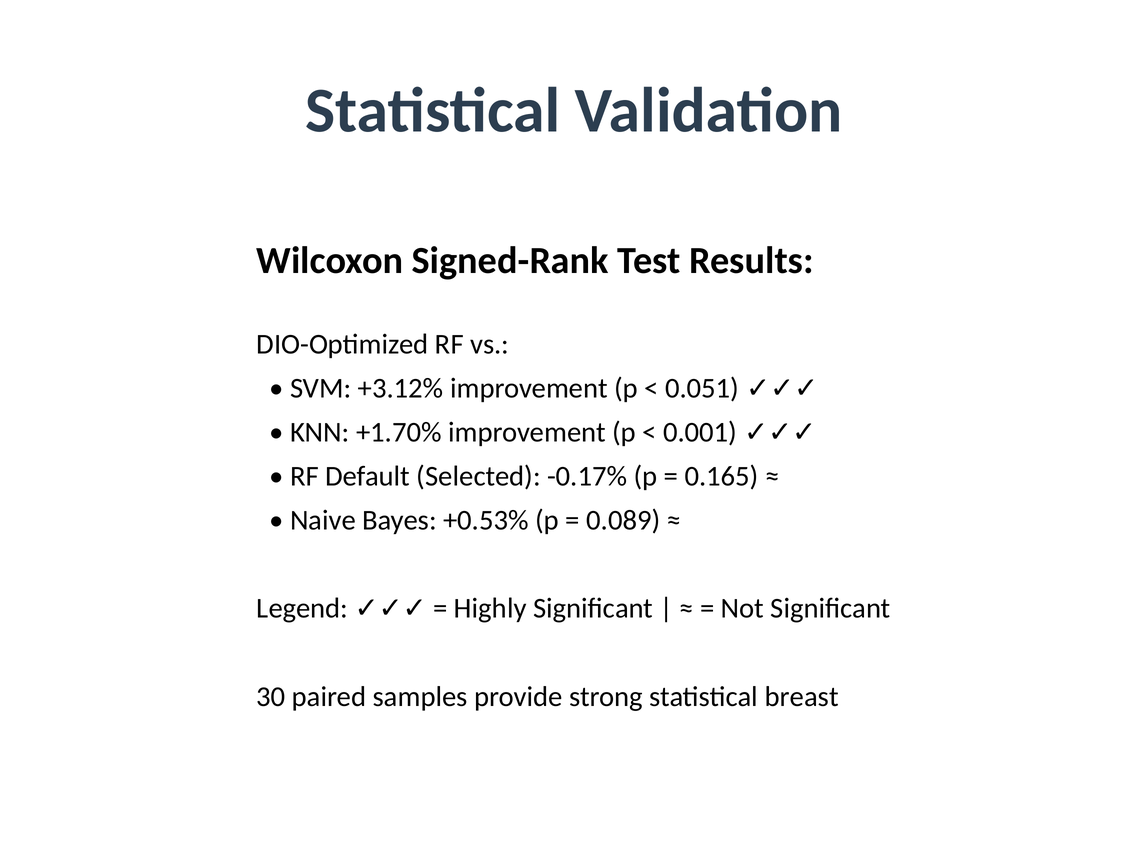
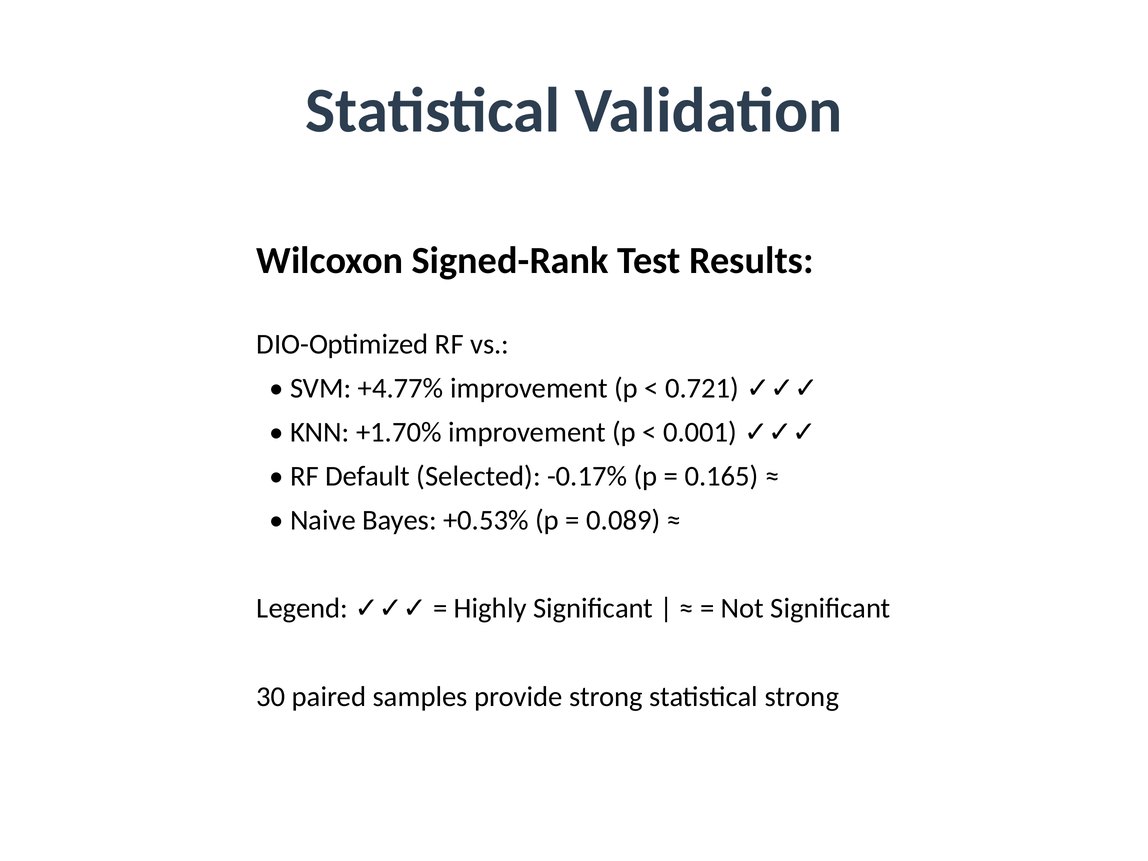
+3.12%: +3.12% -> +4.77% (401, 388)
0.051: 0.051 -> 0.721 (702, 388)
statistical breast: breast -> strong (802, 697)
